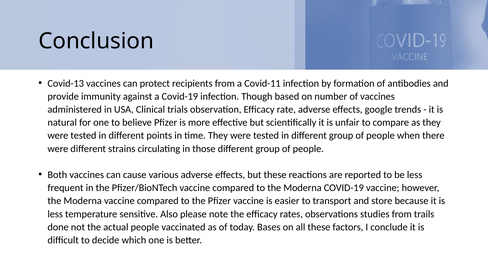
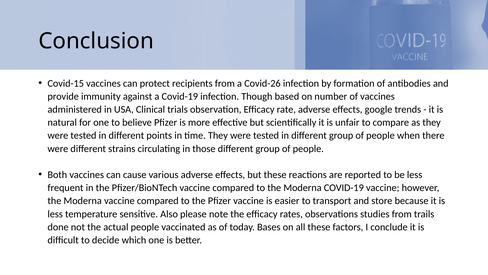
Covid-13: Covid-13 -> Covid-15 (66, 83)
Covid-11: Covid-11 -> Covid-26 (262, 83)
